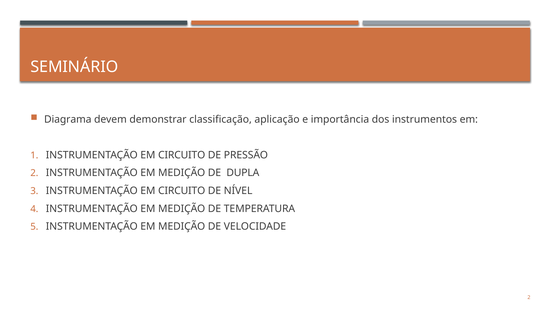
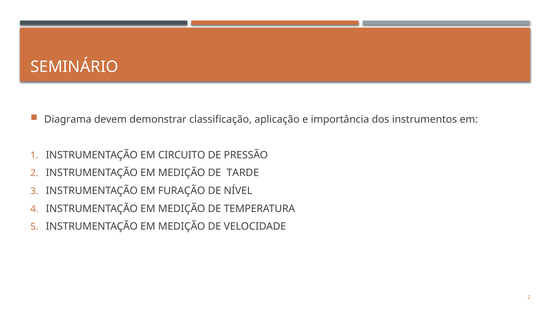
DUPLA: DUPLA -> TARDE (243, 173)
CIRCUITO: CIRCUITO -> FURAÇÃO (182, 191)
